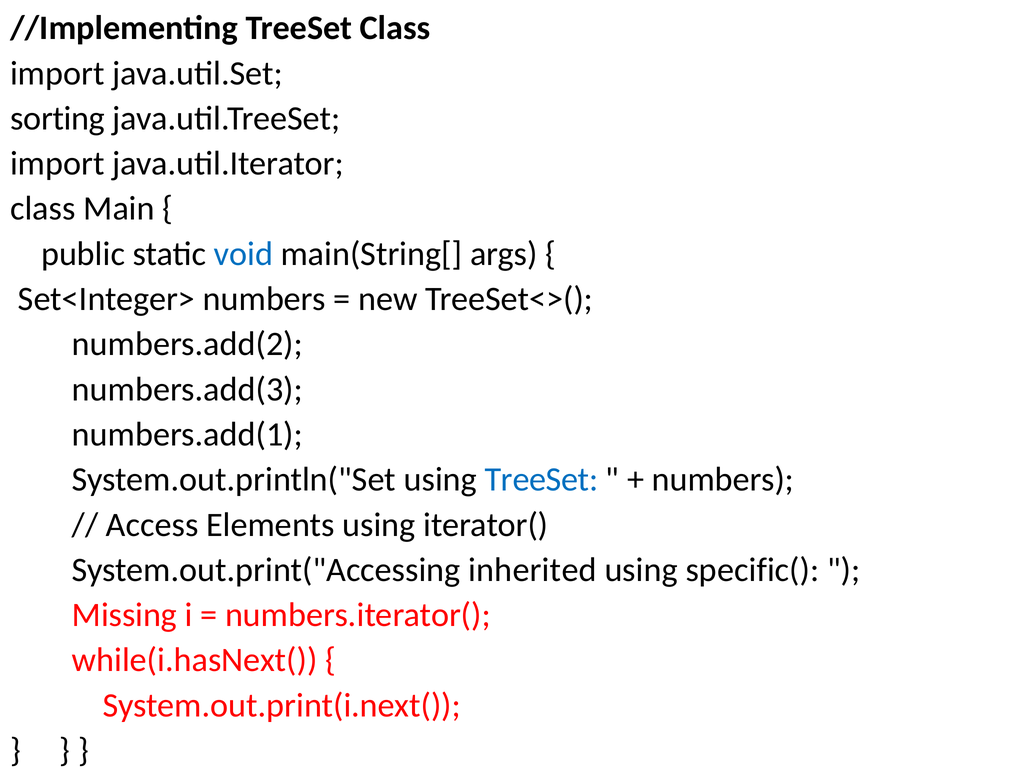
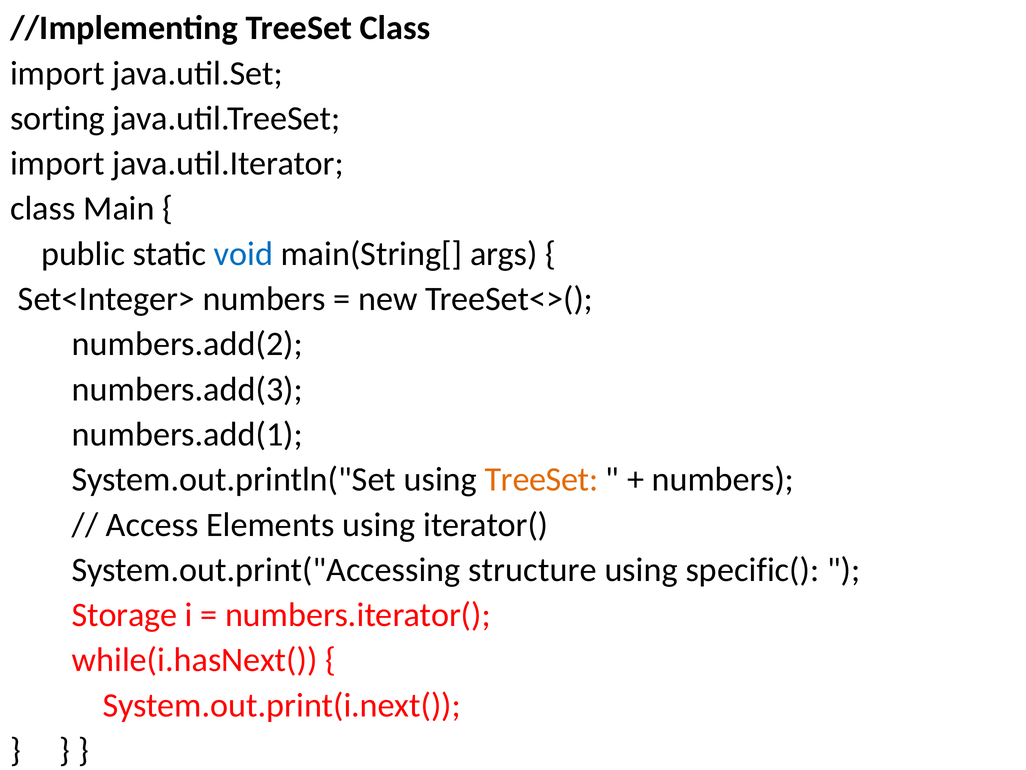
TreeSet colour: blue -> orange (541, 479)
inherited: inherited -> structure (532, 569)
Missing: Missing -> Storage (125, 615)
